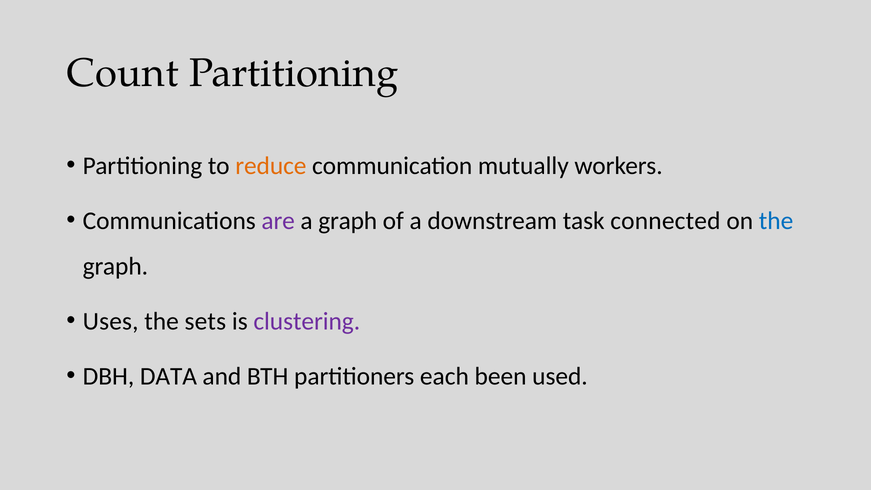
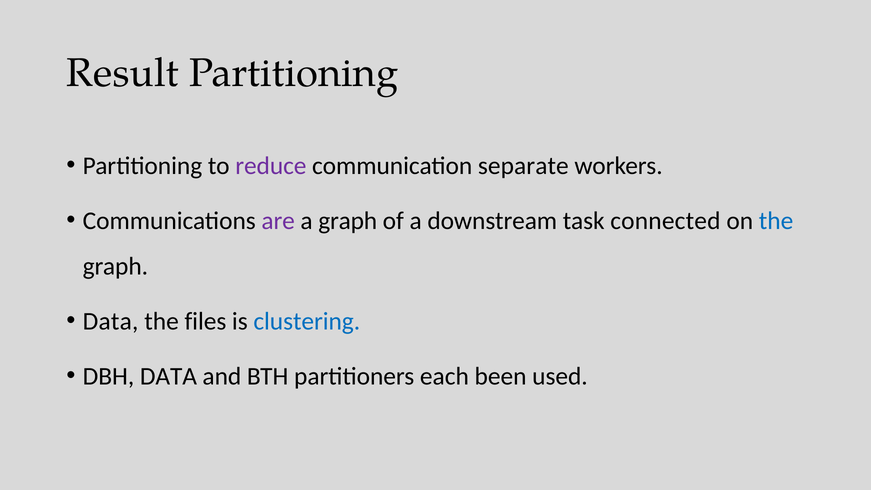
Count: Count -> Result (123, 73)
reduce colour: orange -> purple (271, 166)
mutually: mutually -> separate (523, 166)
Uses: Uses -> Data (111, 321)
sets: sets -> files (205, 321)
clustering colour: purple -> blue (307, 321)
